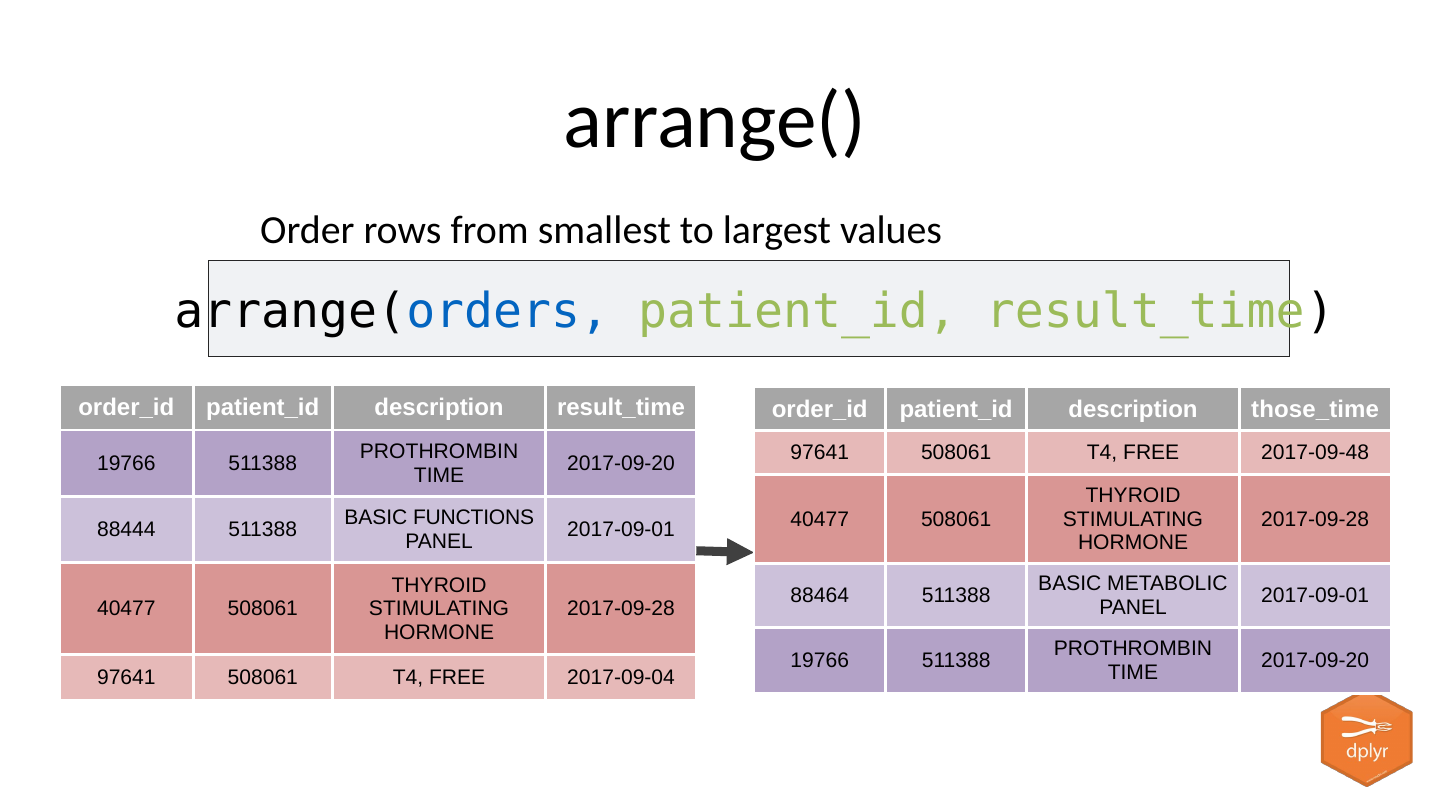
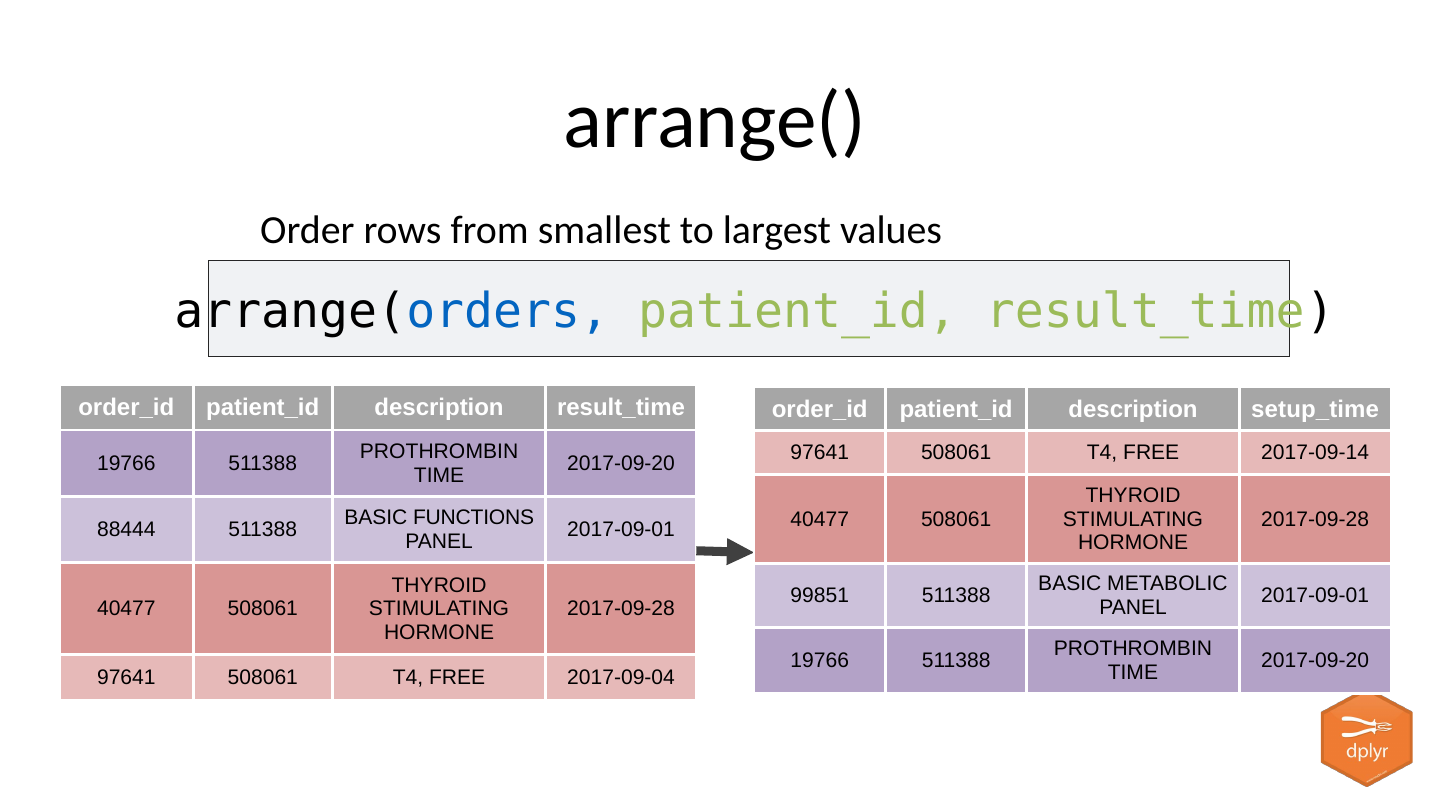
those_time: those_time -> setup_time (1315, 410)
2017-09-48: 2017-09-48 -> 2017-09-14 (1315, 453)
88464: 88464 -> 99851 (820, 596)
